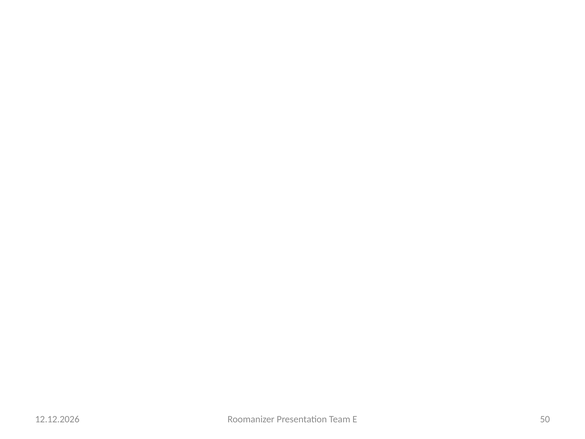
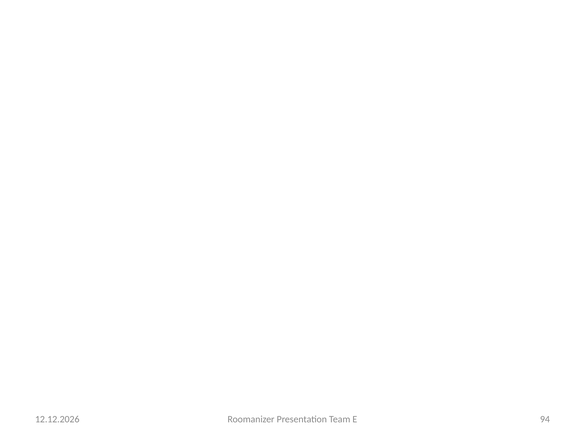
50: 50 -> 94 (545, 419)
